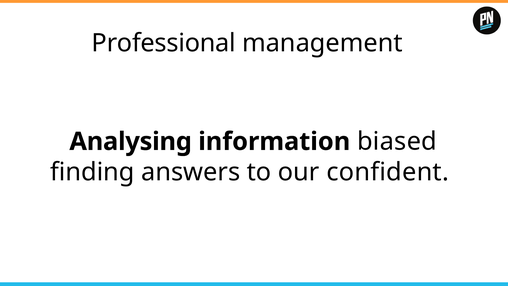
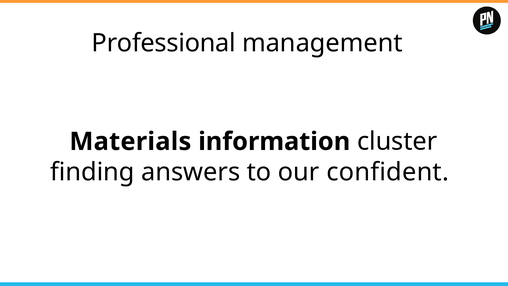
Analysing: Analysing -> Materials (130, 141)
biased: biased -> cluster (397, 141)
